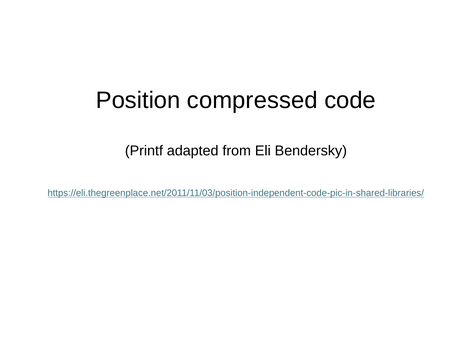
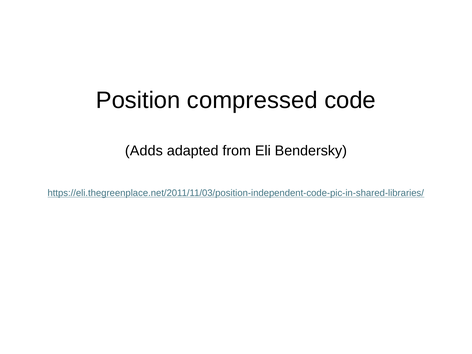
Printf: Printf -> Adds (144, 151)
